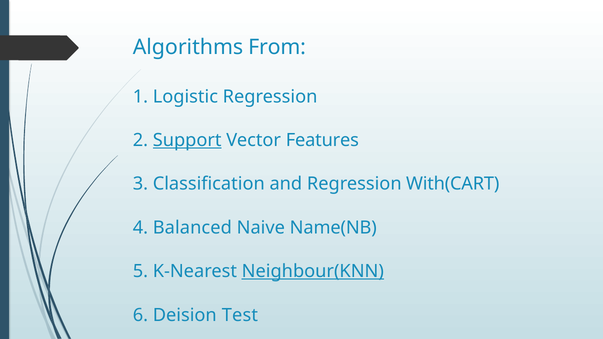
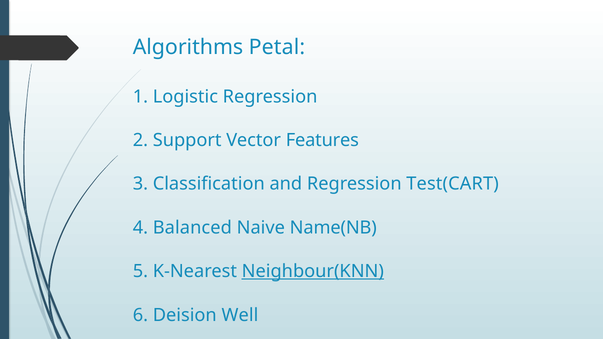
From: From -> Petal (277, 47)
Support underline: present -> none (187, 140)
With(CART: With(CART -> Test(CART (453, 184)
Test: Test -> Well (240, 315)
